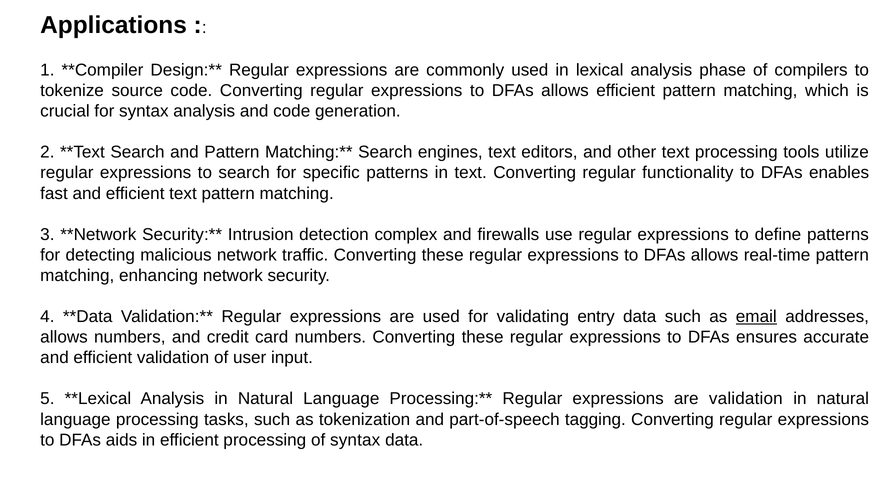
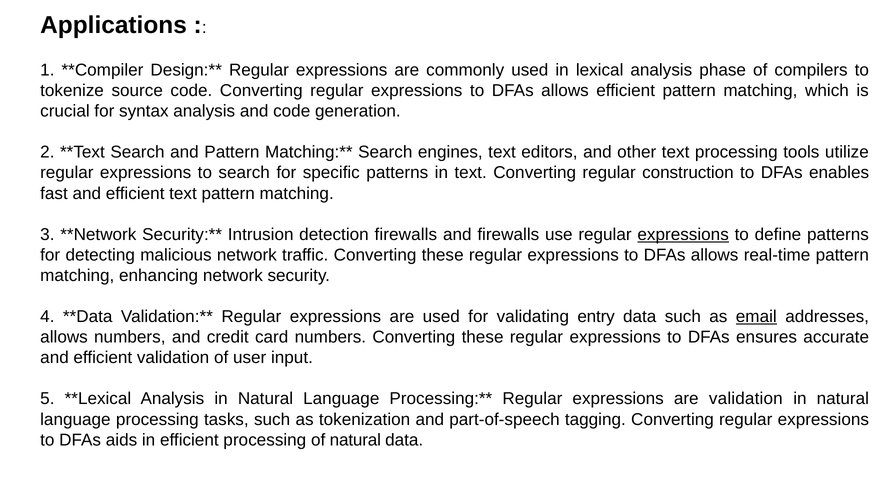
functionality: functionality -> construction (688, 173)
detection complex: complex -> firewalls (406, 234)
expressions underline: none -> present (683, 234)
of syntax: syntax -> natural (355, 439)
